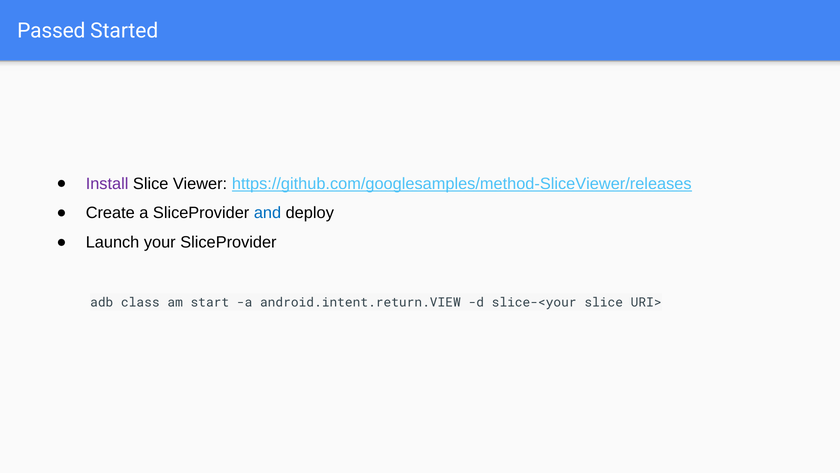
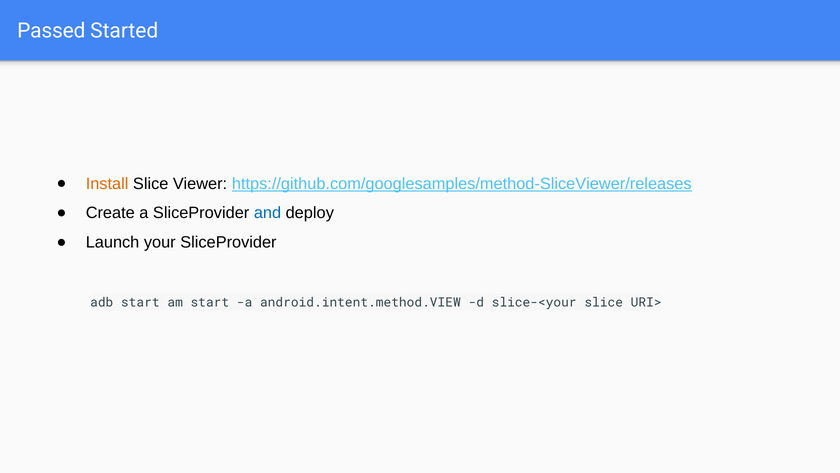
Install colour: purple -> orange (107, 183)
adb class: class -> start (140, 302)
android.intent.return.VIEW: android.intent.return.VIEW -> android.intent.method.VIEW (360, 302)
